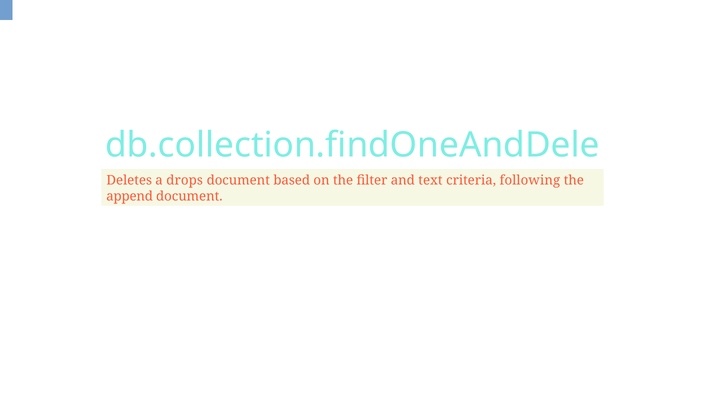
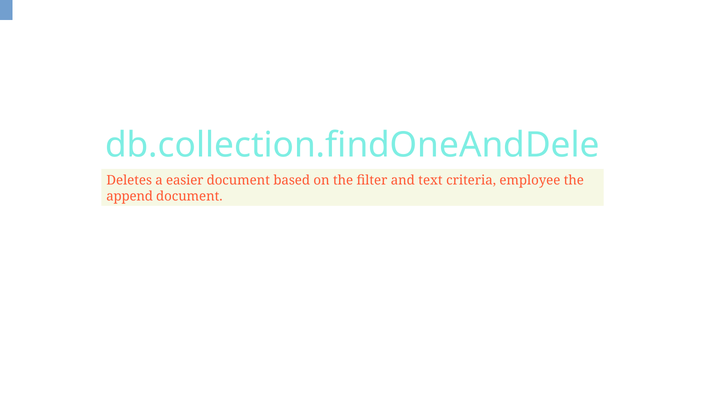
drops: drops -> easier (185, 181)
following: following -> employee (530, 181)
